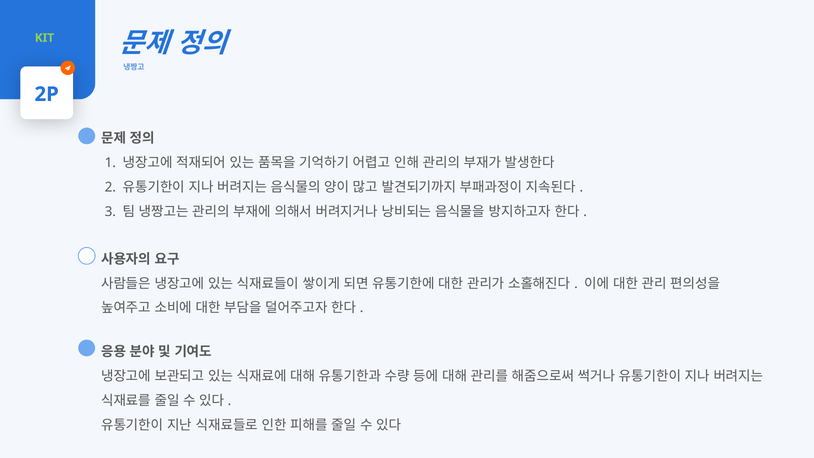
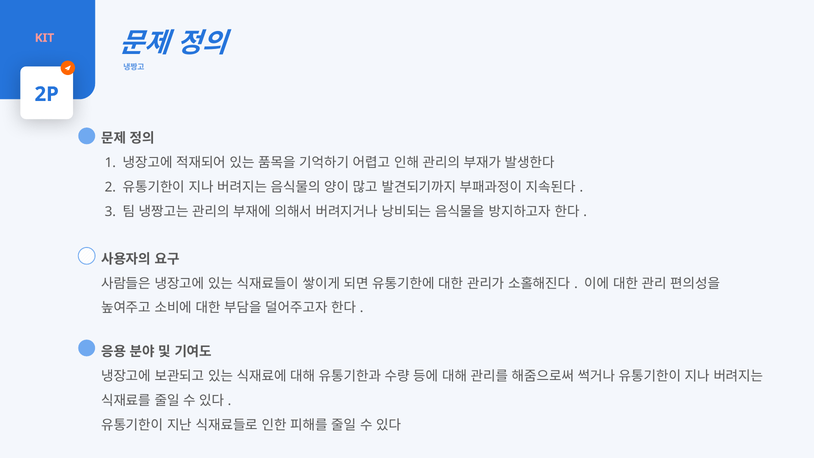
KIT colour: light green -> pink (44, 38)
